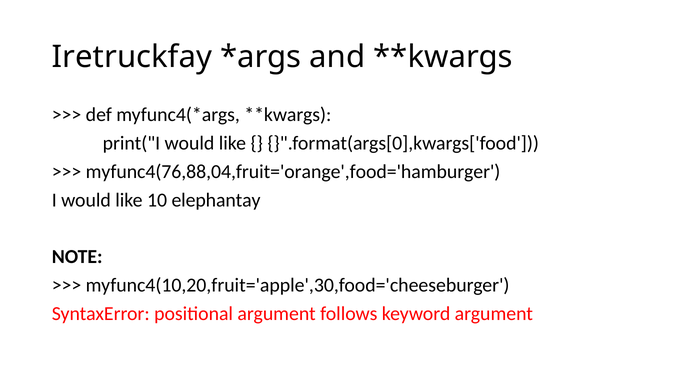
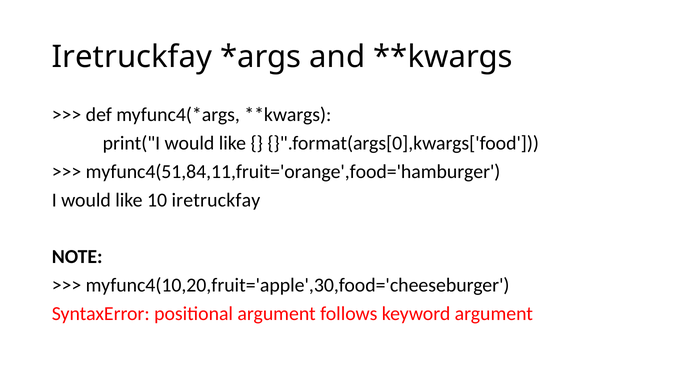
myfunc4(76,88,04,fruit='orange',food='hamburger: myfunc4(76,88,04,fruit='orange',food='hamburger -> myfunc4(51,84,11,fruit='orange',food='hamburger (293, 172)
10 elephantay: elephantay -> iretruckfay (216, 200)
